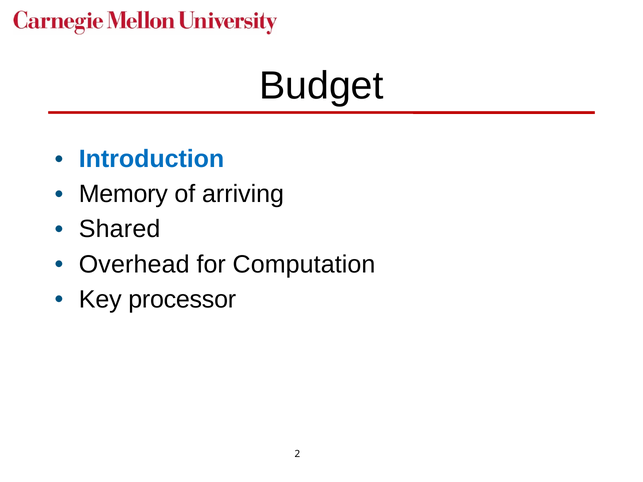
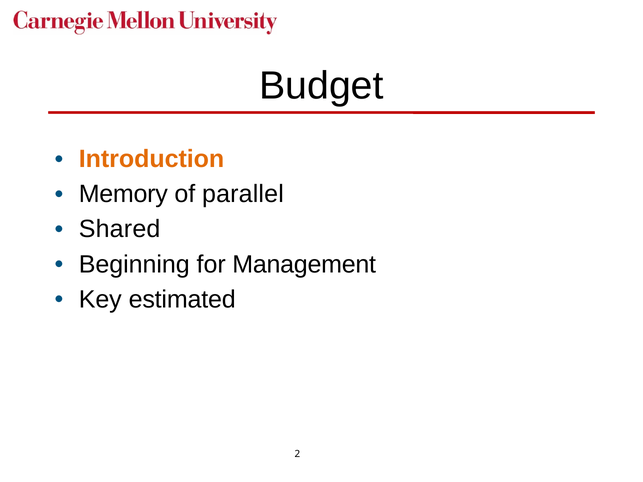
Introduction colour: blue -> orange (151, 159)
arriving: arriving -> parallel (243, 194)
Overhead: Overhead -> Beginning (134, 264)
Computation: Computation -> Management (304, 264)
processor: processor -> estimated (182, 299)
